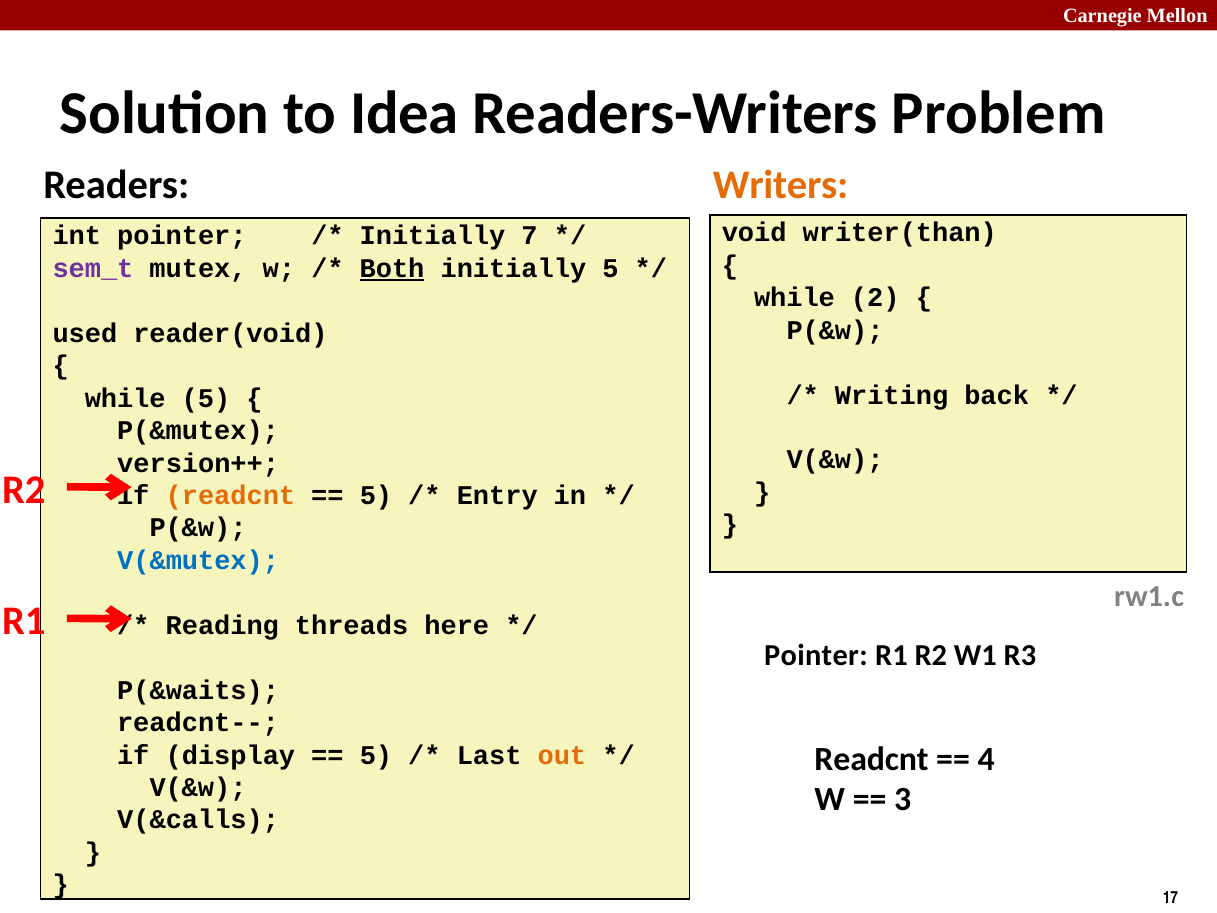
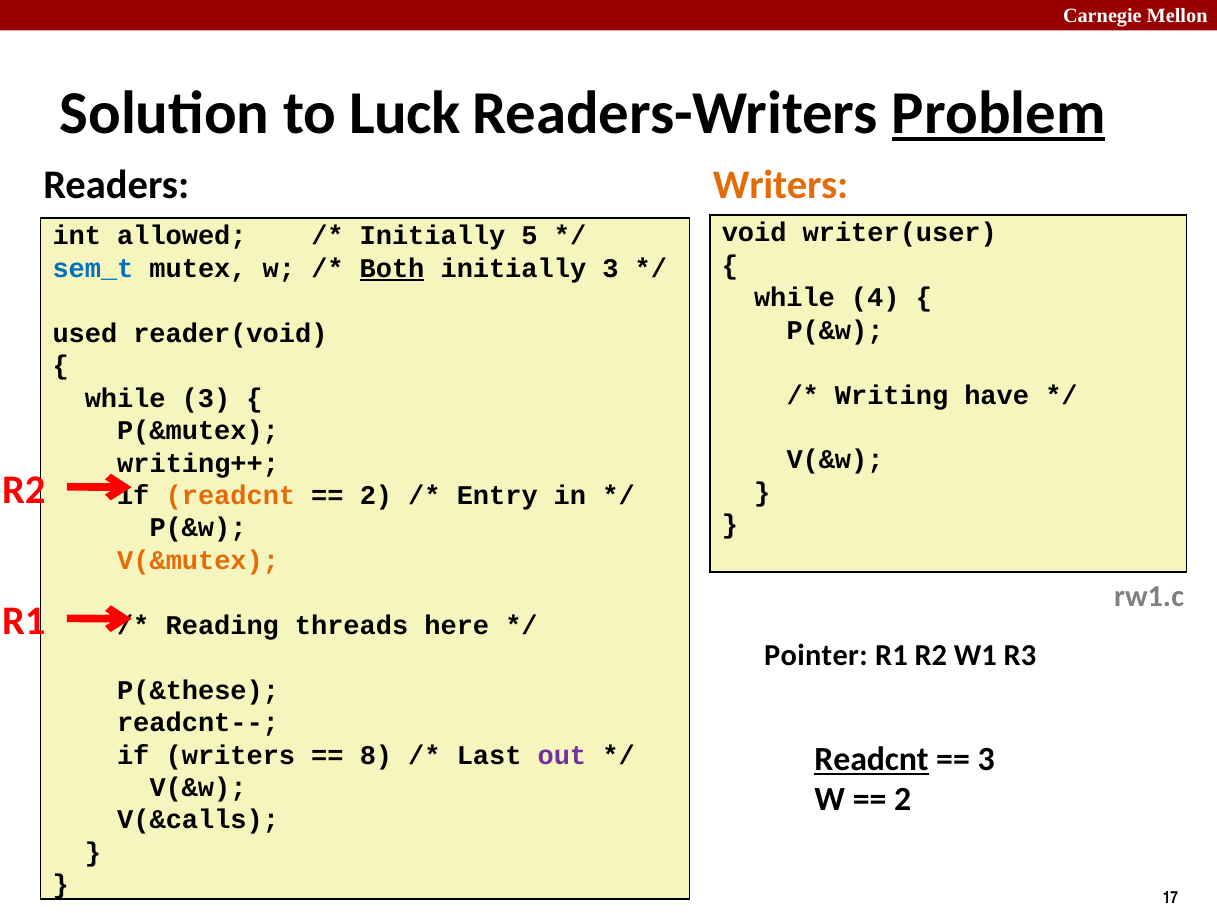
Idea: Idea -> Luck (405, 113)
Problem underline: none -> present (999, 113)
writer(than: writer(than -> writer(user (900, 233)
int pointer: pointer -> allowed (182, 236)
7: 7 -> 5 (530, 236)
sem_t colour: purple -> blue (93, 268)
initially 5: 5 -> 3 (610, 268)
2: 2 -> 4 (875, 298)
back: back -> have (997, 395)
while 5: 5 -> 3 (206, 398)
version++: version++ -> writing++ (198, 463)
5: 5 -> 2 (376, 495)
V(&mutex colour: blue -> orange (198, 560)
P(&waits: P(&waits -> P(&these (198, 690)
if display: display -> writers (230, 755)
5: 5 -> 8 (376, 755)
out colour: orange -> purple (562, 755)
Readcnt underline: none -> present (872, 759)
4: 4 -> 3 (986, 759)
3: 3 -> 2 (903, 799)
